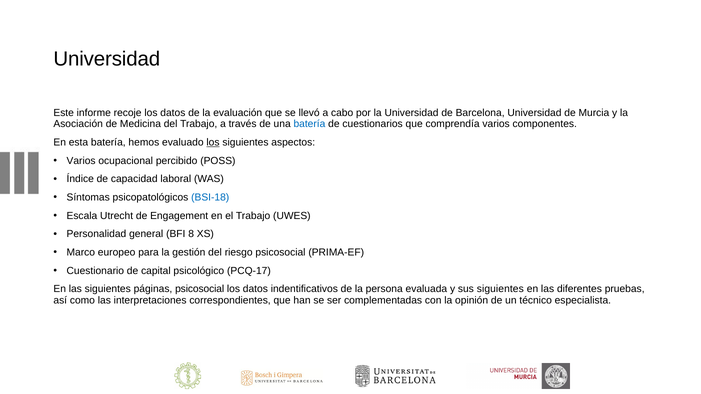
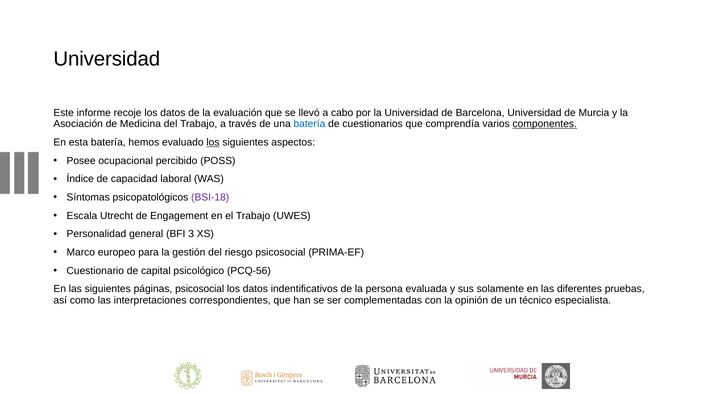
componentes underline: none -> present (545, 124)
Varios: Varios -> Posee (81, 161)
BSI-18 colour: blue -> purple (210, 198)
8: 8 -> 3 (191, 234)
PCQ-17: PCQ-17 -> PCQ-56 (249, 271)
sus siguientes: siguientes -> solamente (500, 289)
